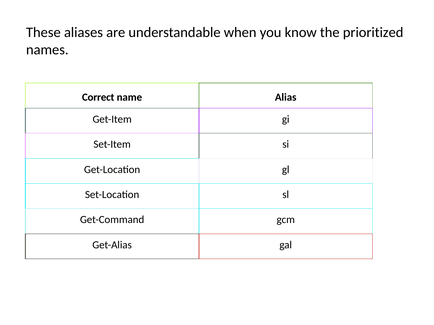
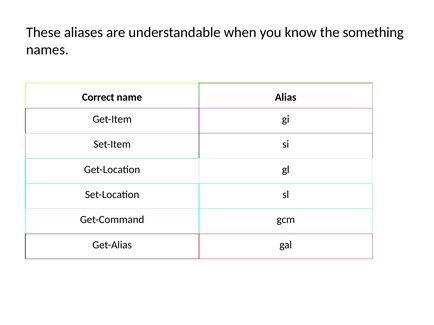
prioritized: prioritized -> something (373, 32)
